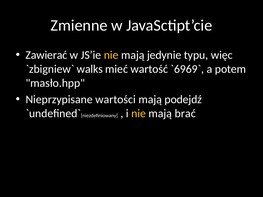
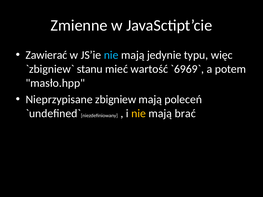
nie colour: yellow -> light blue (111, 55)
walks: walks -> stanu (90, 69)
wartości: wartości -> zbigniew (116, 100)
podejdź: podejdź -> poleceń (183, 100)
